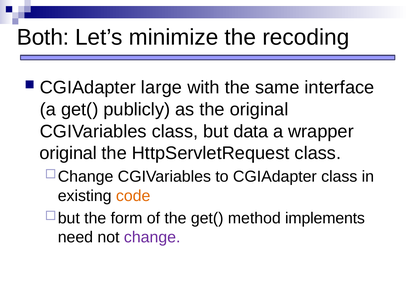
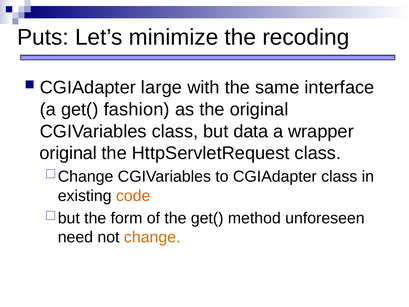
Both: Both -> Puts (43, 37)
publicly: publicly -> fashion (137, 109)
implements: implements -> unforeseen (325, 218)
change colour: purple -> orange (152, 237)
